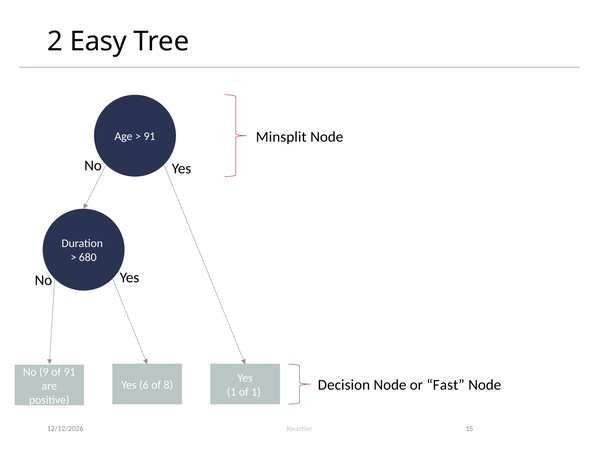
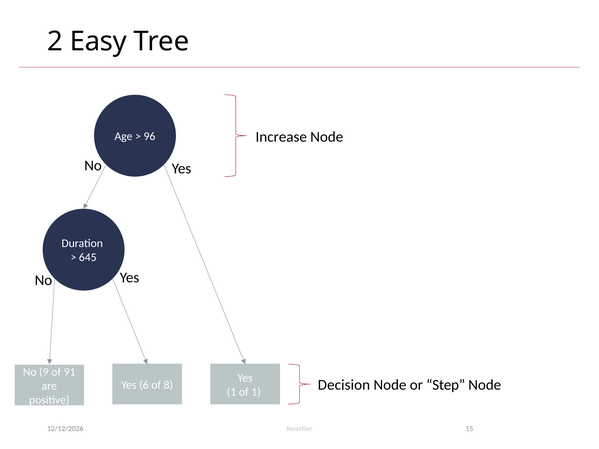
Minsplit: Minsplit -> Increase (281, 137)
91: 91 -> 96 (149, 137)
680: 680 -> 645 (88, 258)
Fast: Fast -> Step (446, 385)
